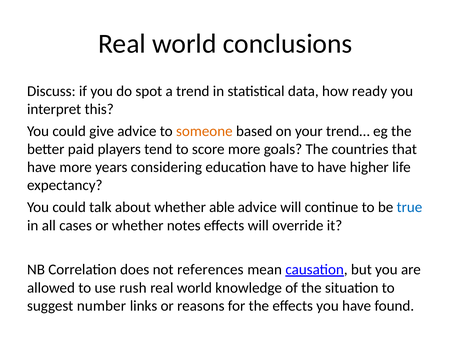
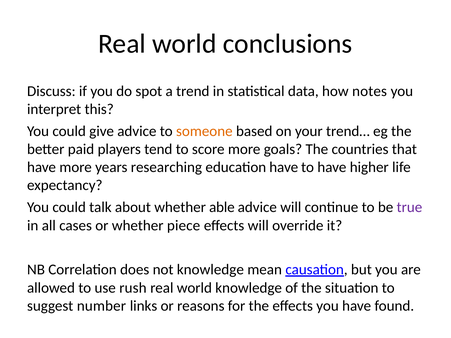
ready: ready -> notes (370, 91)
considering: considering -> researching (166, 167)
true colour: blue -> purple (409, 208)
notes: notes -> piece (184, 226)
not references: references -> knowledge (210, 270)
